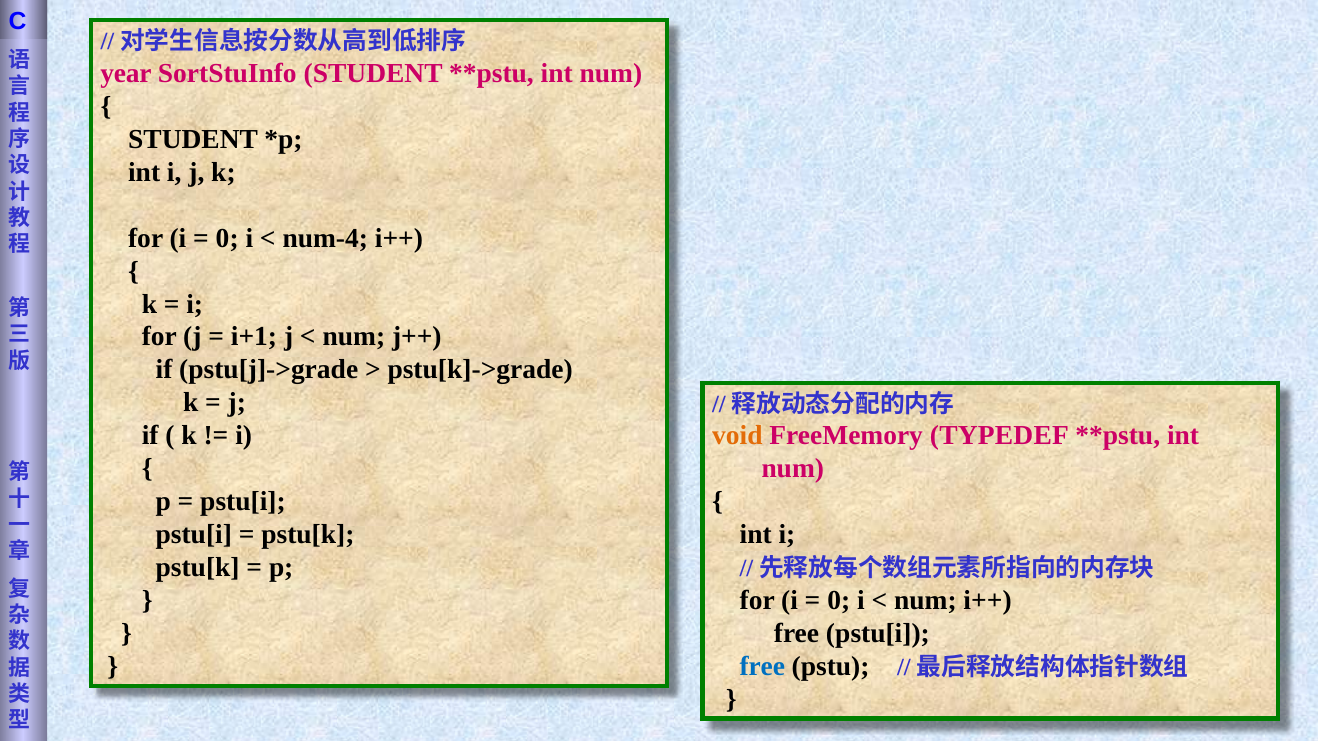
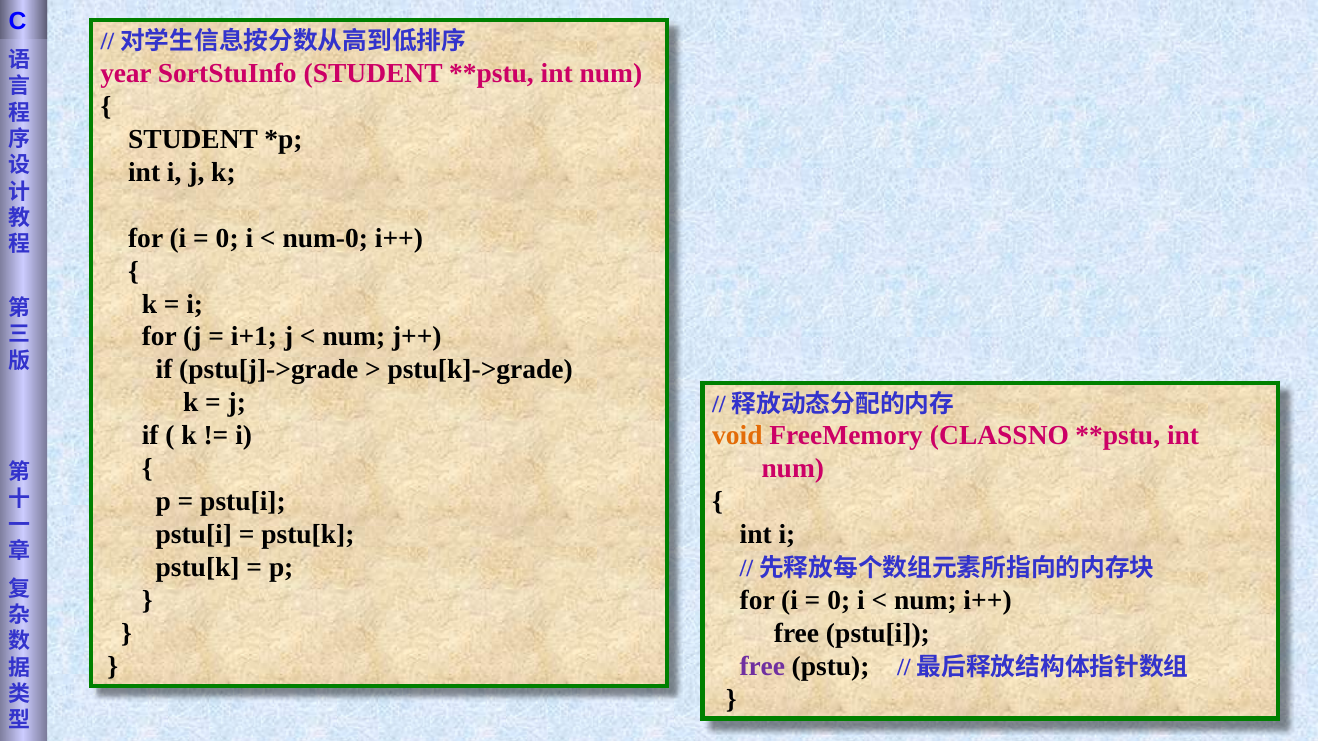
num-4: num-4 -> num-0 (325, 238)
TYPEDEF: TYPEDEF -> CLASSNO (999, 436)
free colour: blue -> purple (762, 667)
